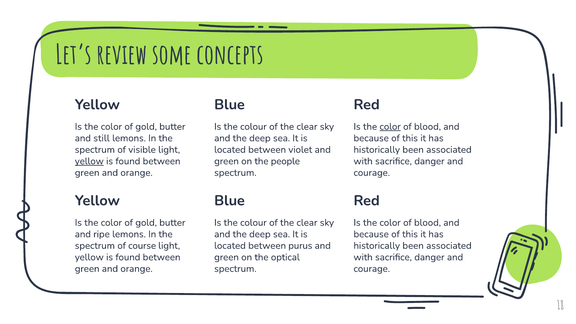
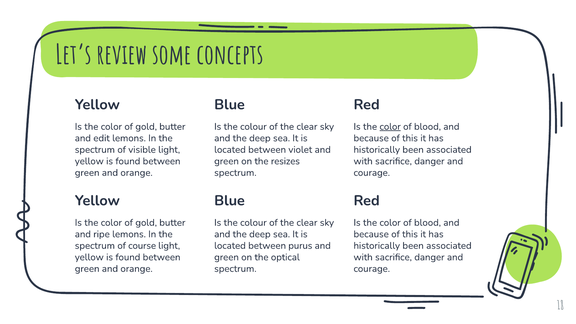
still: still -> edit (102, 138)
yellow underline: present -> none (89, 161)
people: people -> resizes (285, 161)
